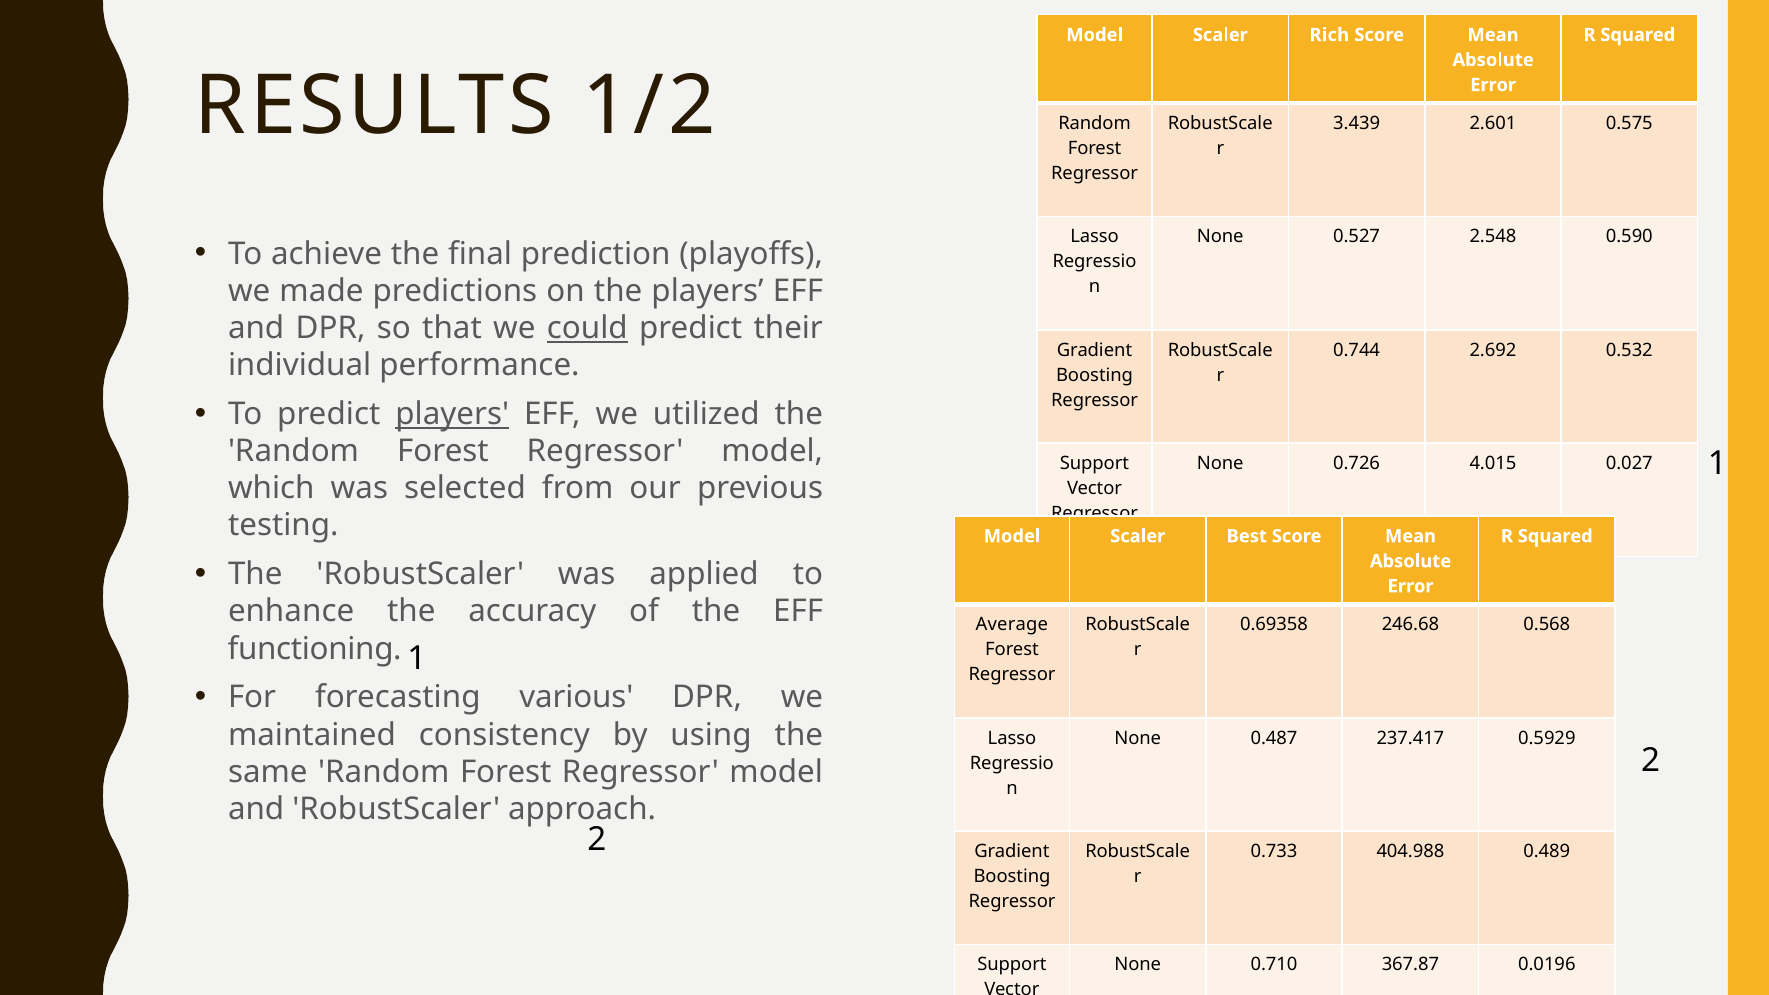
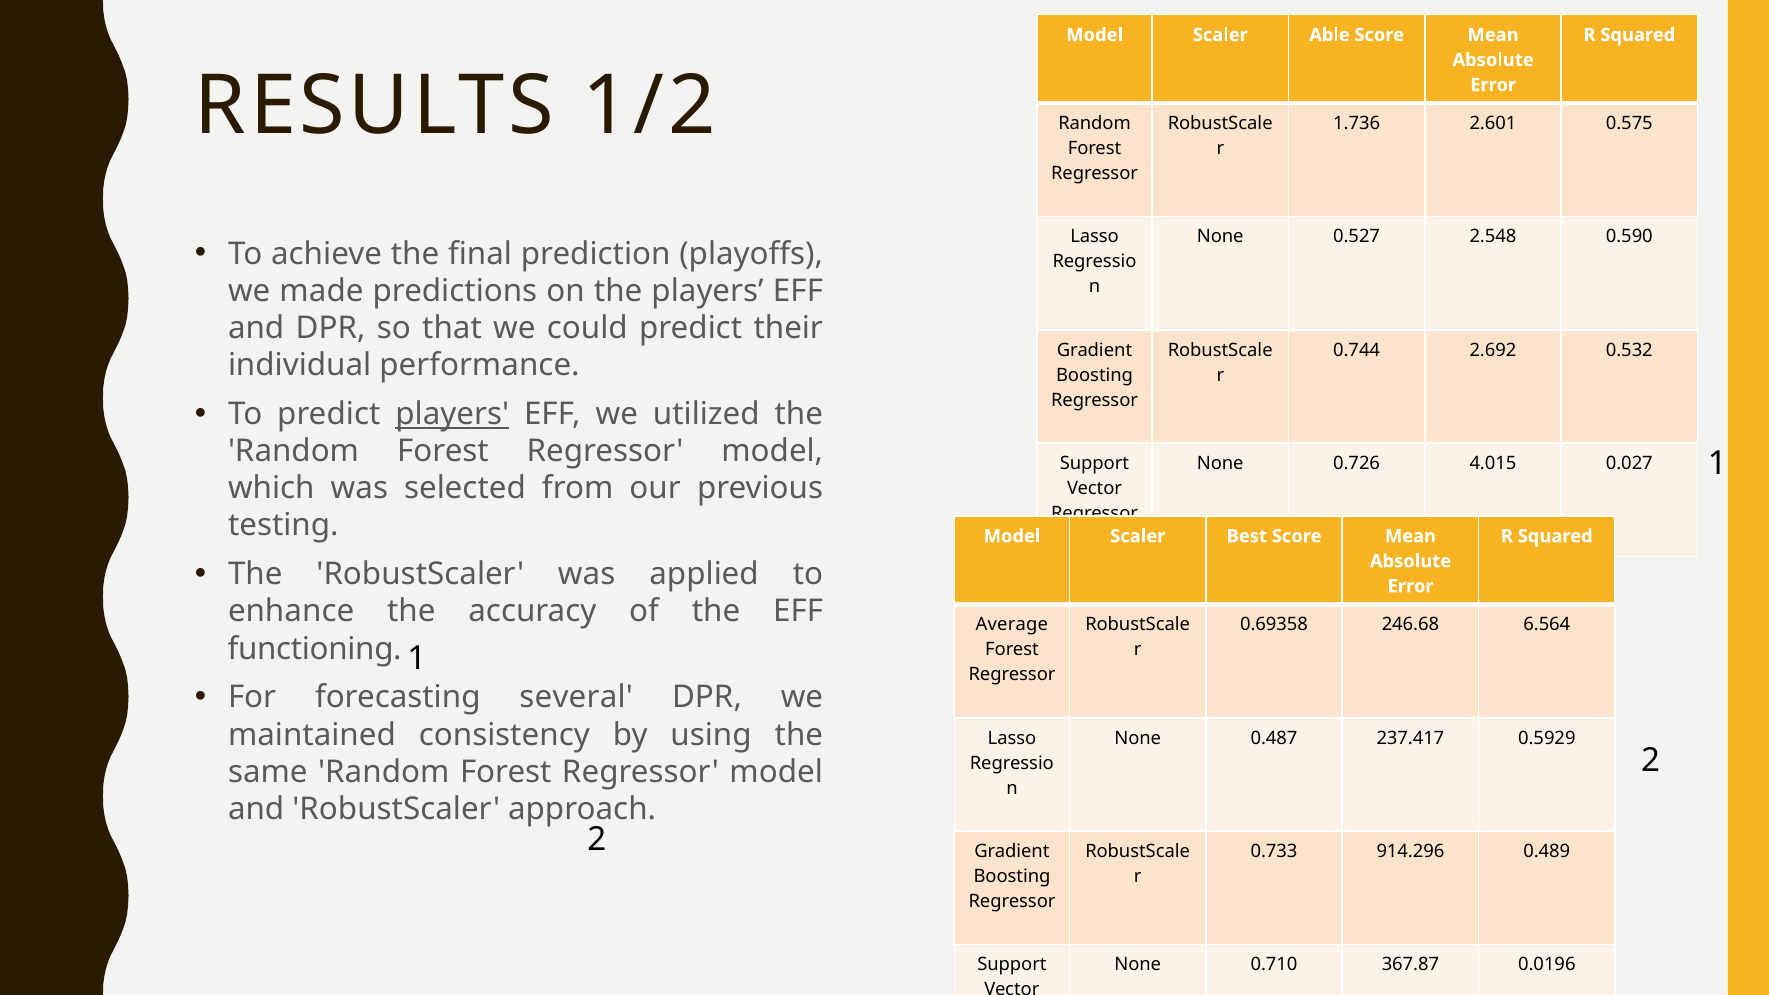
Rich: Rich -> Able (1329, 35)
3.439: 3.439 -> 1.736 (1357, 123)
could underline: present -> none (587, 328)
0.568: 0.568 -> 6.564 (1547, 625)
various: various -> several (576, 698)
404.988: 404.988 -> 914.296 (1410, 851)
